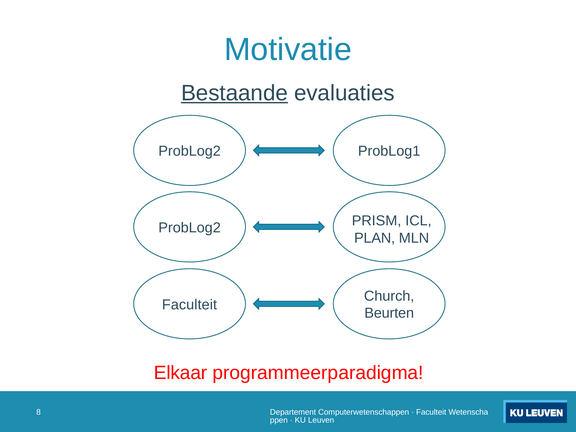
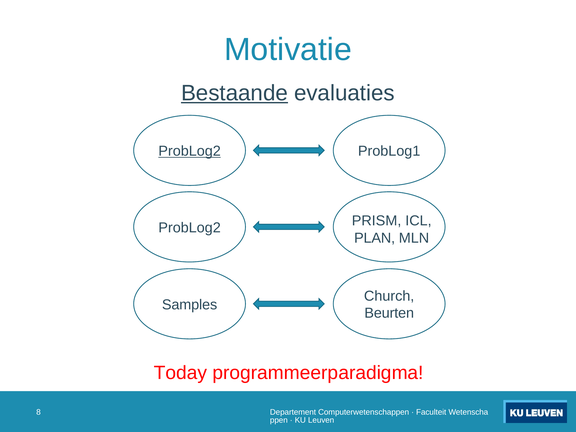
ProbLog2 underline: none -> present (190, 151)
Faculteit: Faculteit -> Samples (190, 305)
Elkaar: Elkaar -> Today (180, 373)
